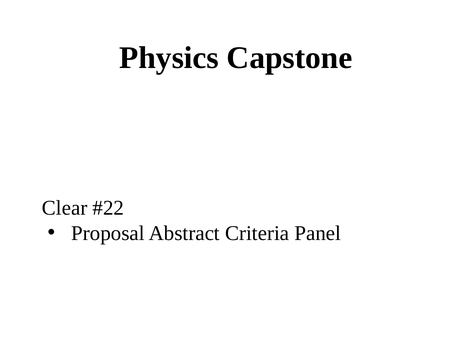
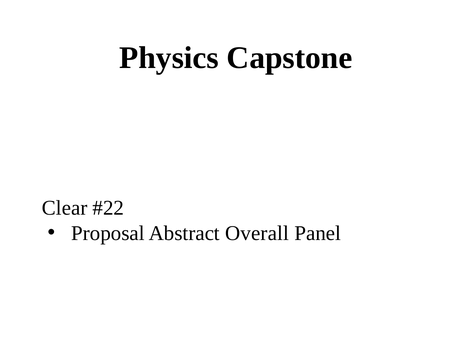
Criteria: Criteria -> Overall (257, 233)
